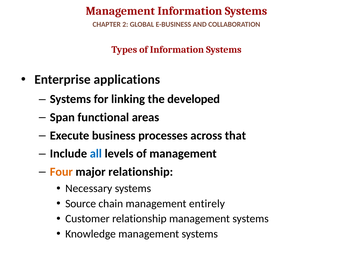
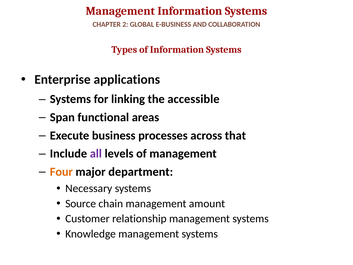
developed: developed -> accessible (193, 99)
all colour: blue -> purple (96, 154)
major relationship: relationship -> department (141, 172)
entirely: entirely -> amount (207, 203)
